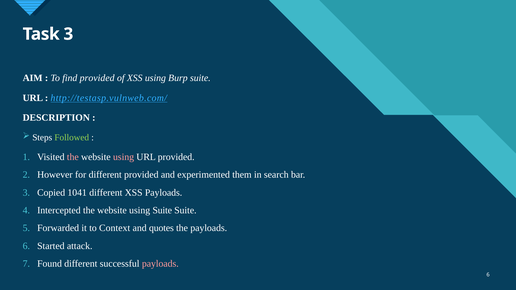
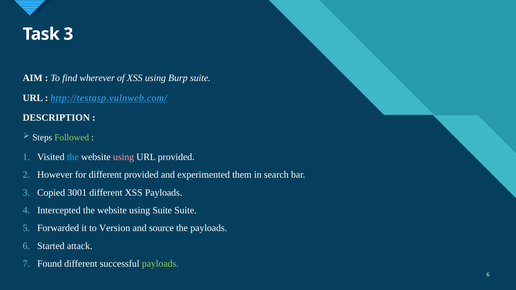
find provided: provided -> wherever (97, 78)
the colour: pink -> light blue (73, 157)
1041: 1041 -> 3001 (77, 193)
Context: Context -> Version (115, 228)
quotes: quotes -> source (161, 228)
payloads colour: pink -> light green (160, 264)
